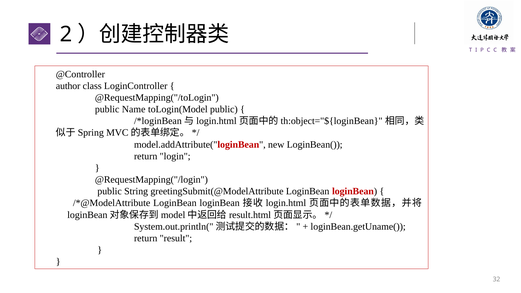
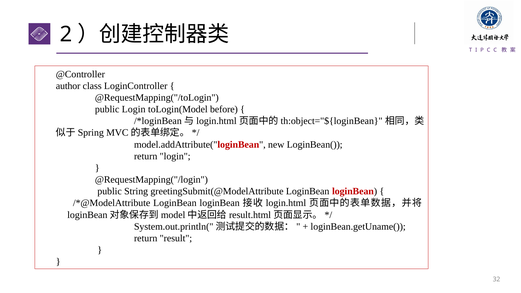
public Name: Name -> Login (134, 109)
toLogin(Model public: public -> before (224, 109)
